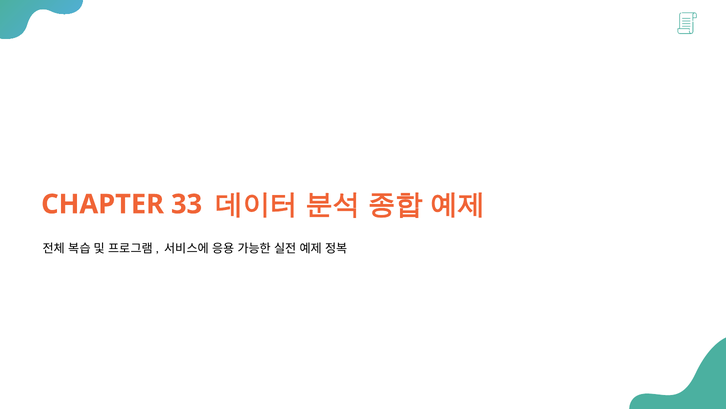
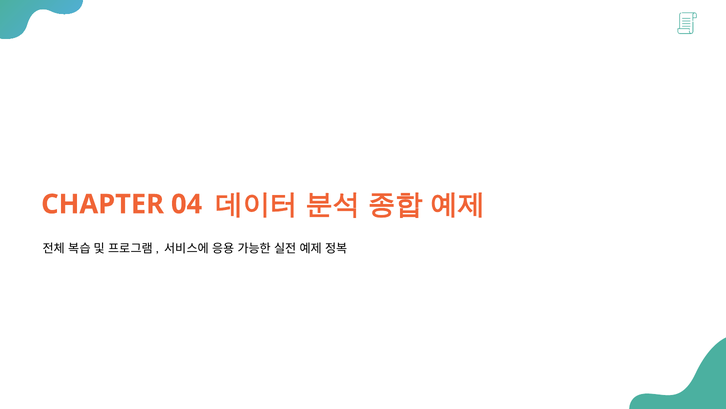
33: 33 -> 04 (187, 204)
